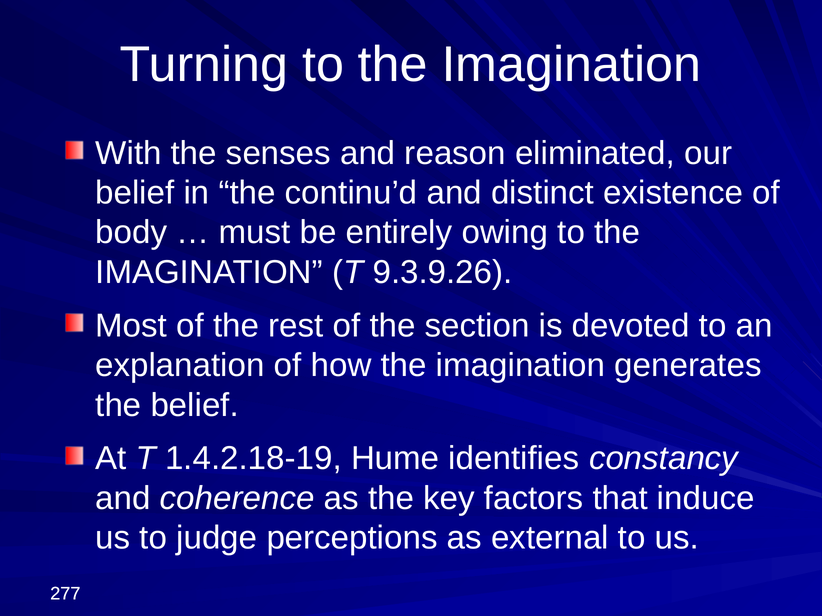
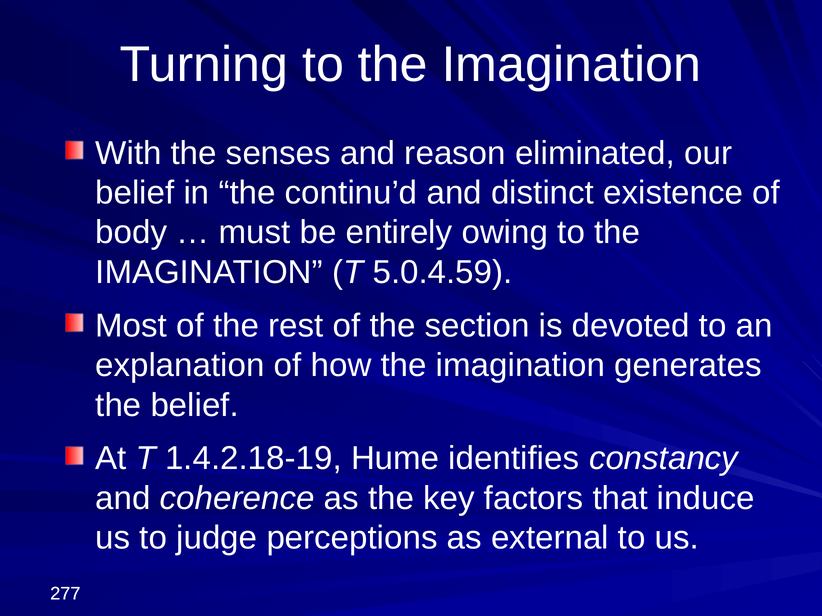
9.3.9.26: 9.3.9.26 -> 5.0.4.59 (443, 273)
